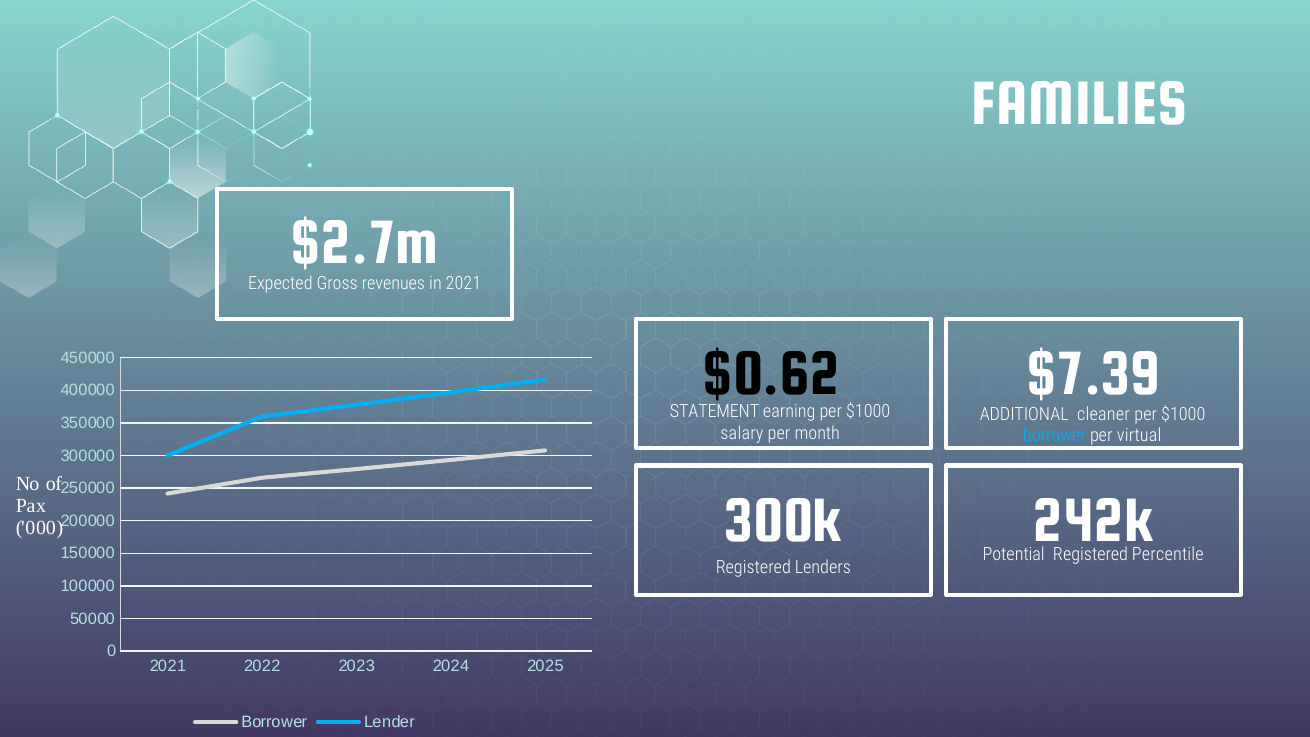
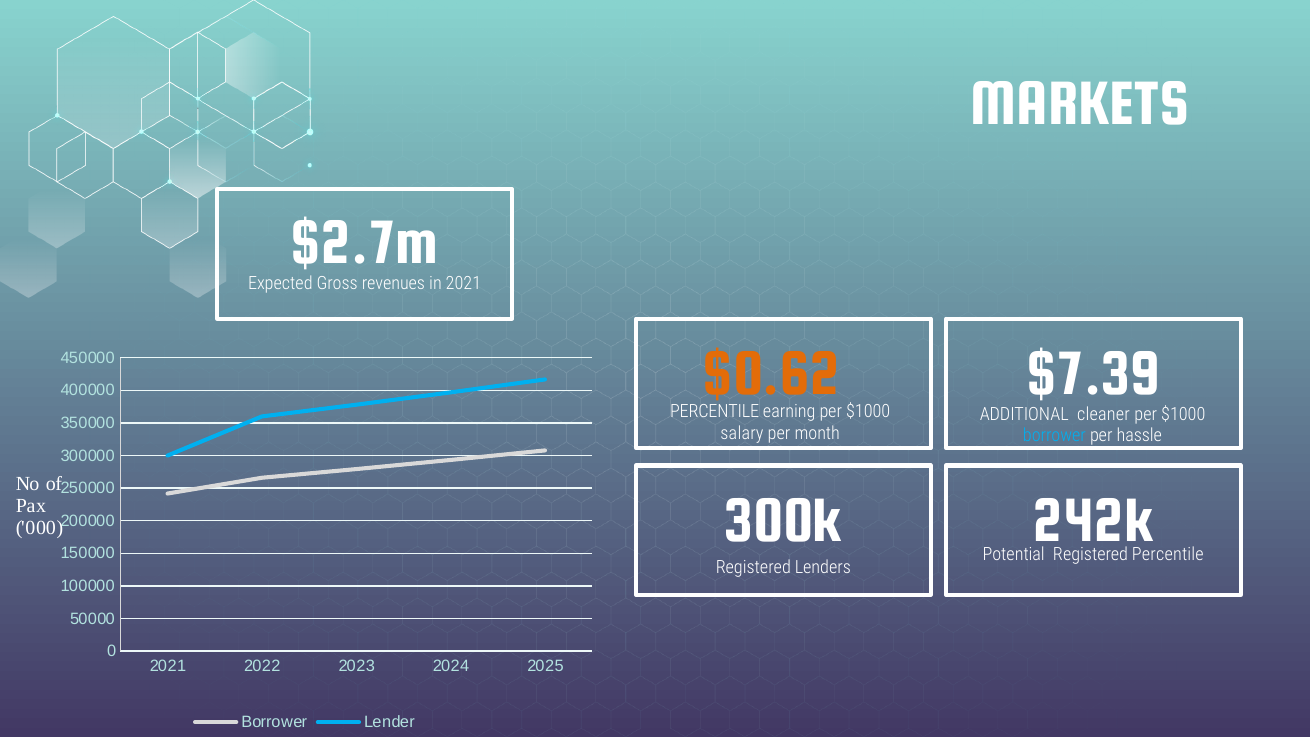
FAMILIES: FAMILIES -> MARKETS (1080, 103)
$0.62 colour: black -> orange (771, 373)
STATEMENT: STATEMENT -> PERCENTILE (715, 411)
virtual: virtual -> hassle (1139, 436)
